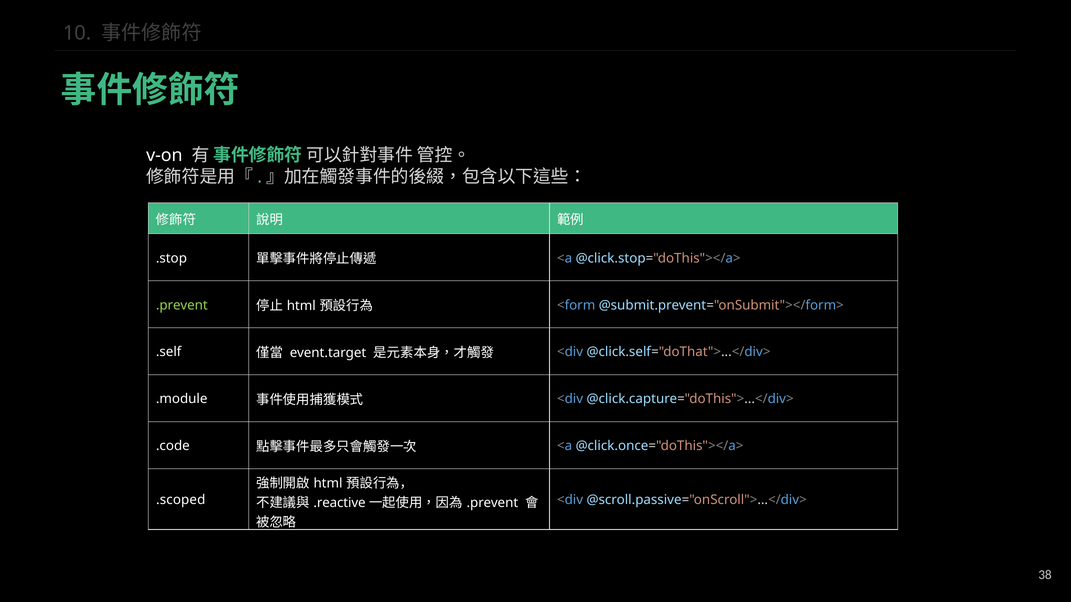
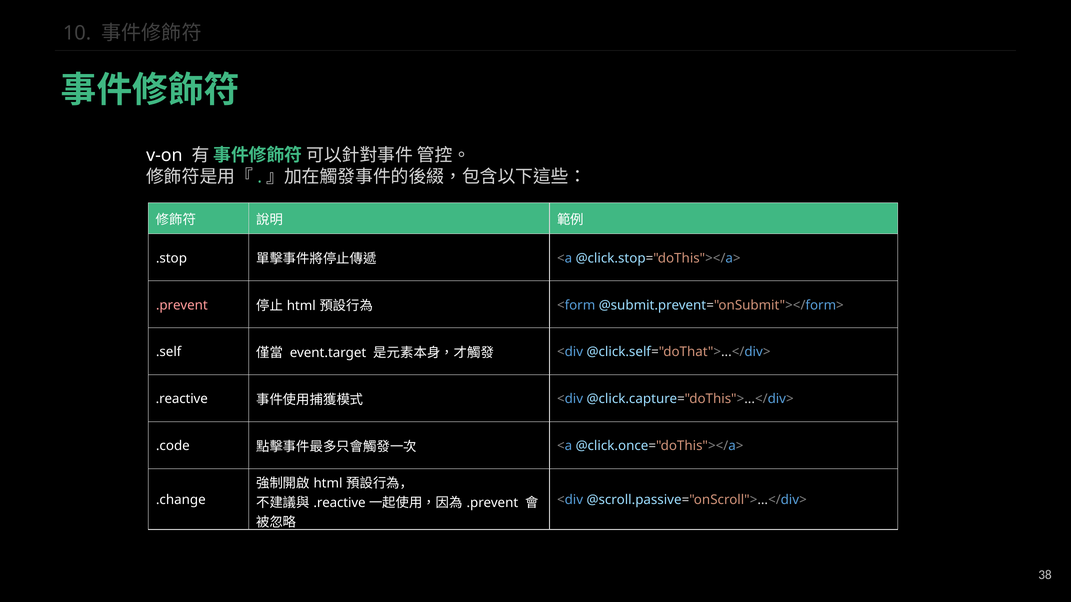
.prevent colour: light green -> pink (182, 305)
.module: .module -> .reactive (182, 399)
.scoped: .scoped -> .change (181, 500)
